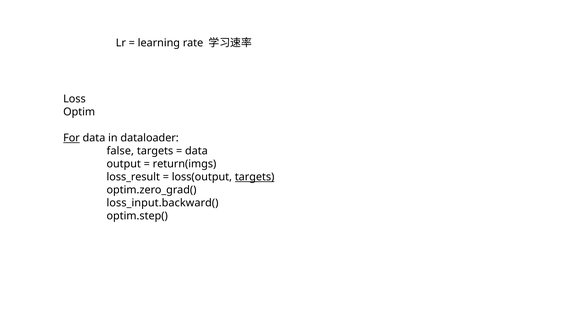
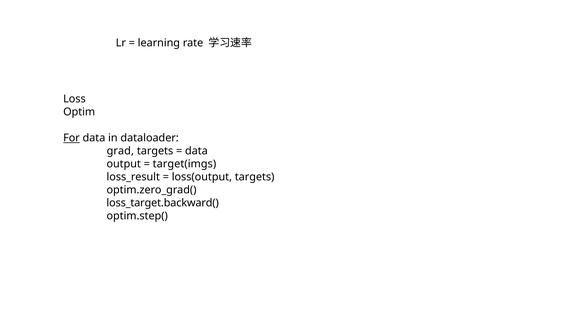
false: false -> grad (120, 151)
return(imgs: return(imgs -> target(imgs (184, 164)
targets underline: present -> none (255, 177)
loss_input.backward(: loss_input.backward( -> loss_target.backward( (163, 203)
